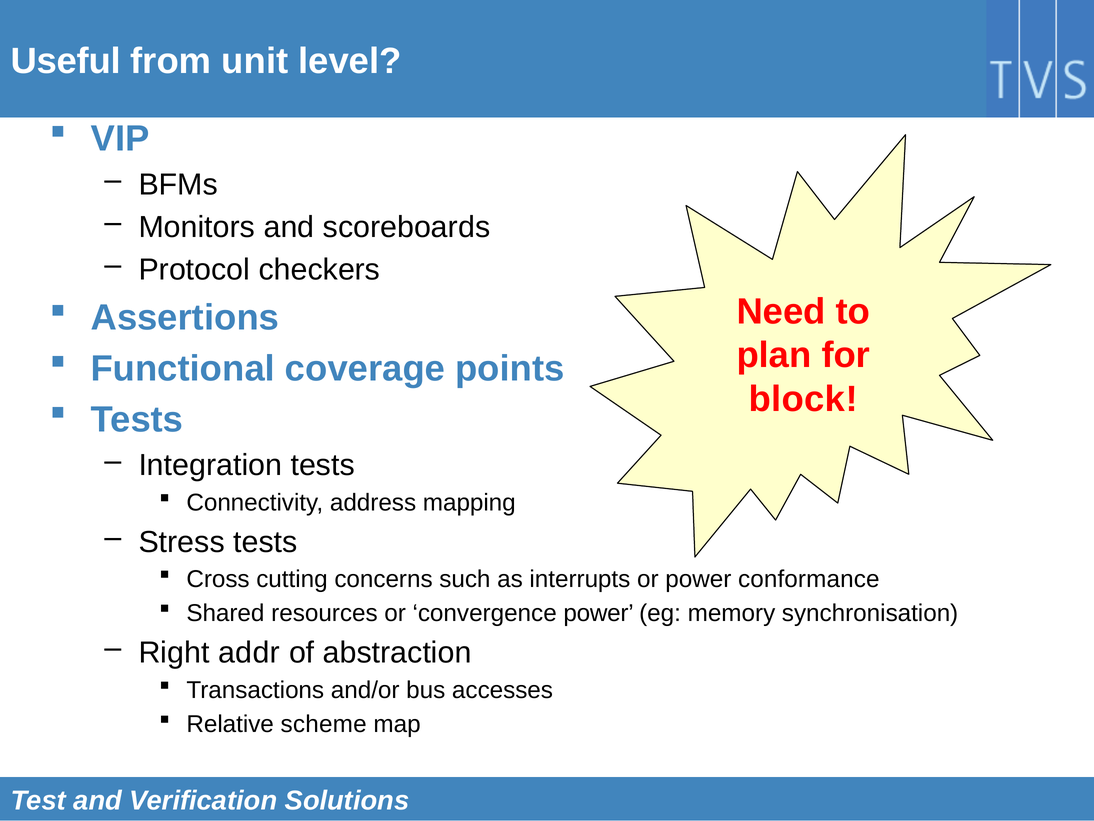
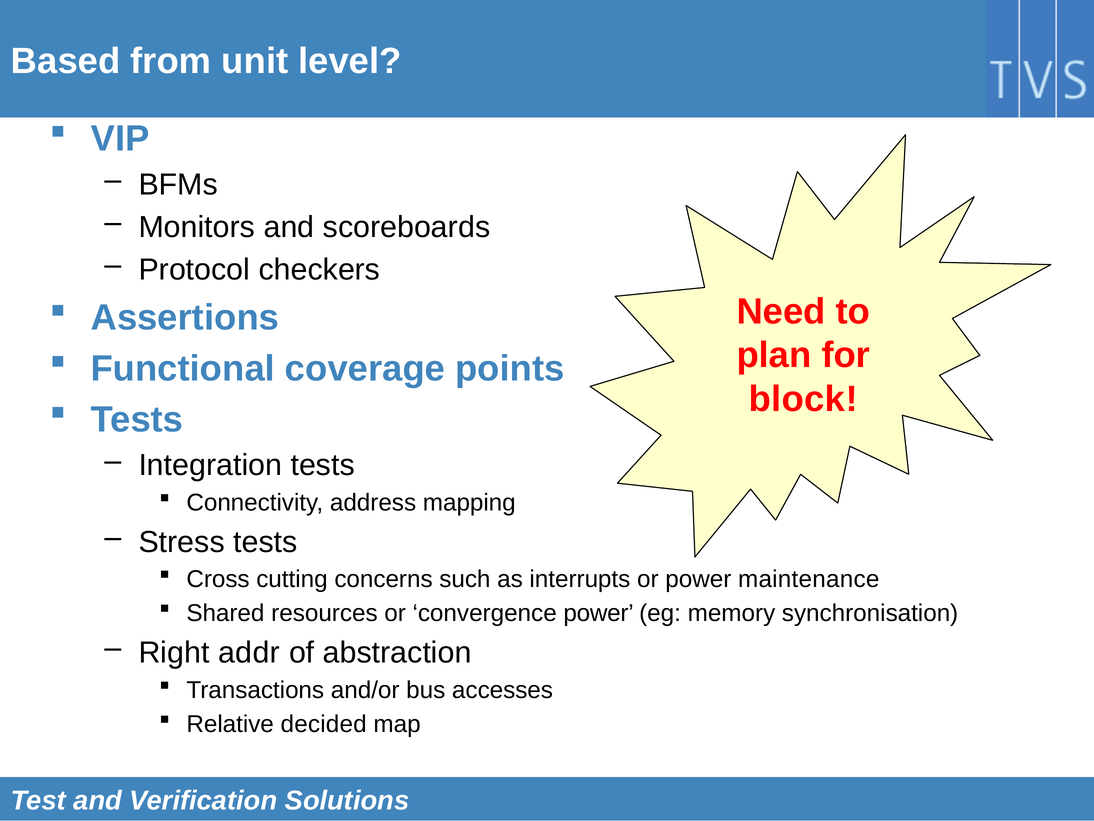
Useful: Useful -> Based (66, 61)
conformance: conformance -> maintenance (809, 579)
scheme: scheme -> decided (324, 724)
